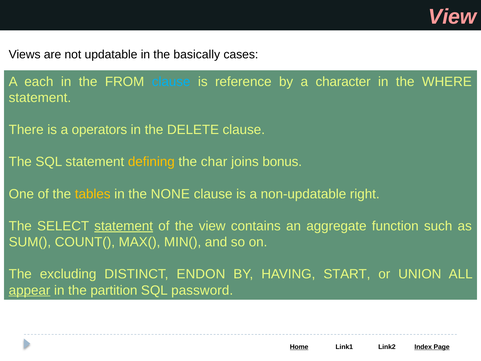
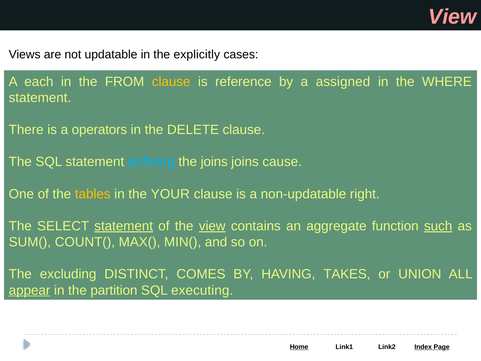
basically: basically -> explicitly (197, 54)
clause colour: light blue -> yellow (171, 82)
character: character -> assigned (343, 82)
defining colour: yellow -> light blue (151, 162)
the char: char -> joins (214, 162)
bonus: bonus -> cause (282, 162)
NONE: NONE -> YOUR (170, 194)
view underline: none -> present (212, 226)
such underline: none -> present (438, 226)
ENDON: ENDON -> COMES (201, 274)
START: START -> TAKES (347, 274)
password: password -> executing (202, 290)
